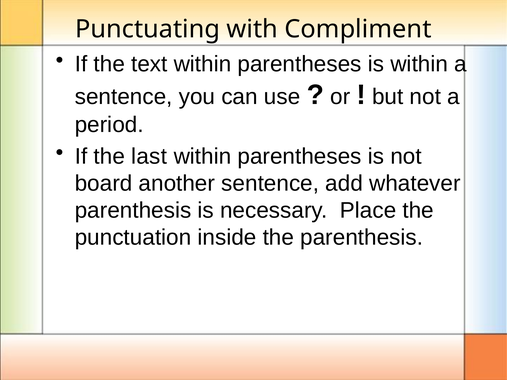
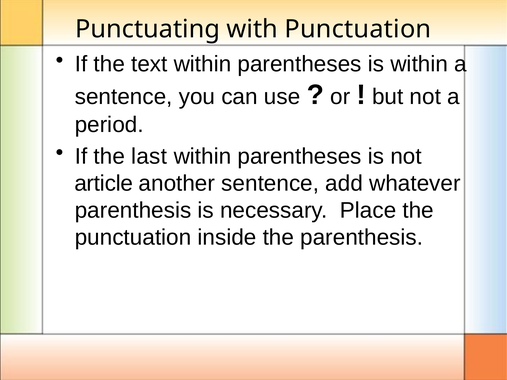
with Compliment: Compliment -> Punctuation (358, 29)
board: board -> article (104, 184)
